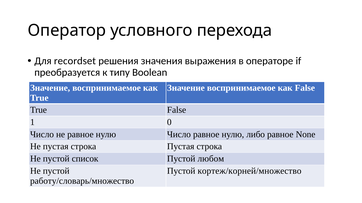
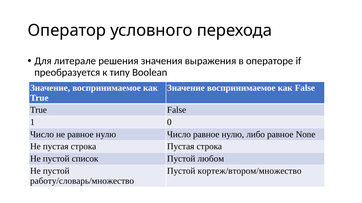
recordset: recordset -> литерале (75, 61)
кортеж/корней/множество: кортеж/корней/множество -> кортеж/втором/множество (250, 171)
